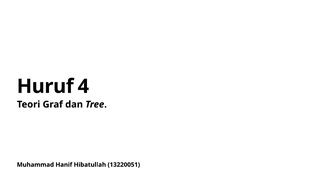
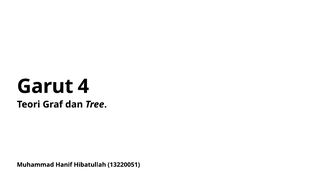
Huruf: Huruf -> Garut (45, 86)
